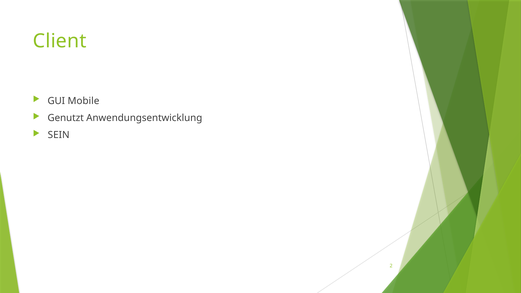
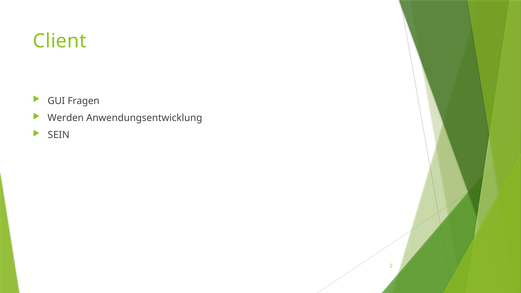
Mobile: Mobile -> Fragen (84, 101)
Genutzt: Genutzt -> Werden (66, 118)
